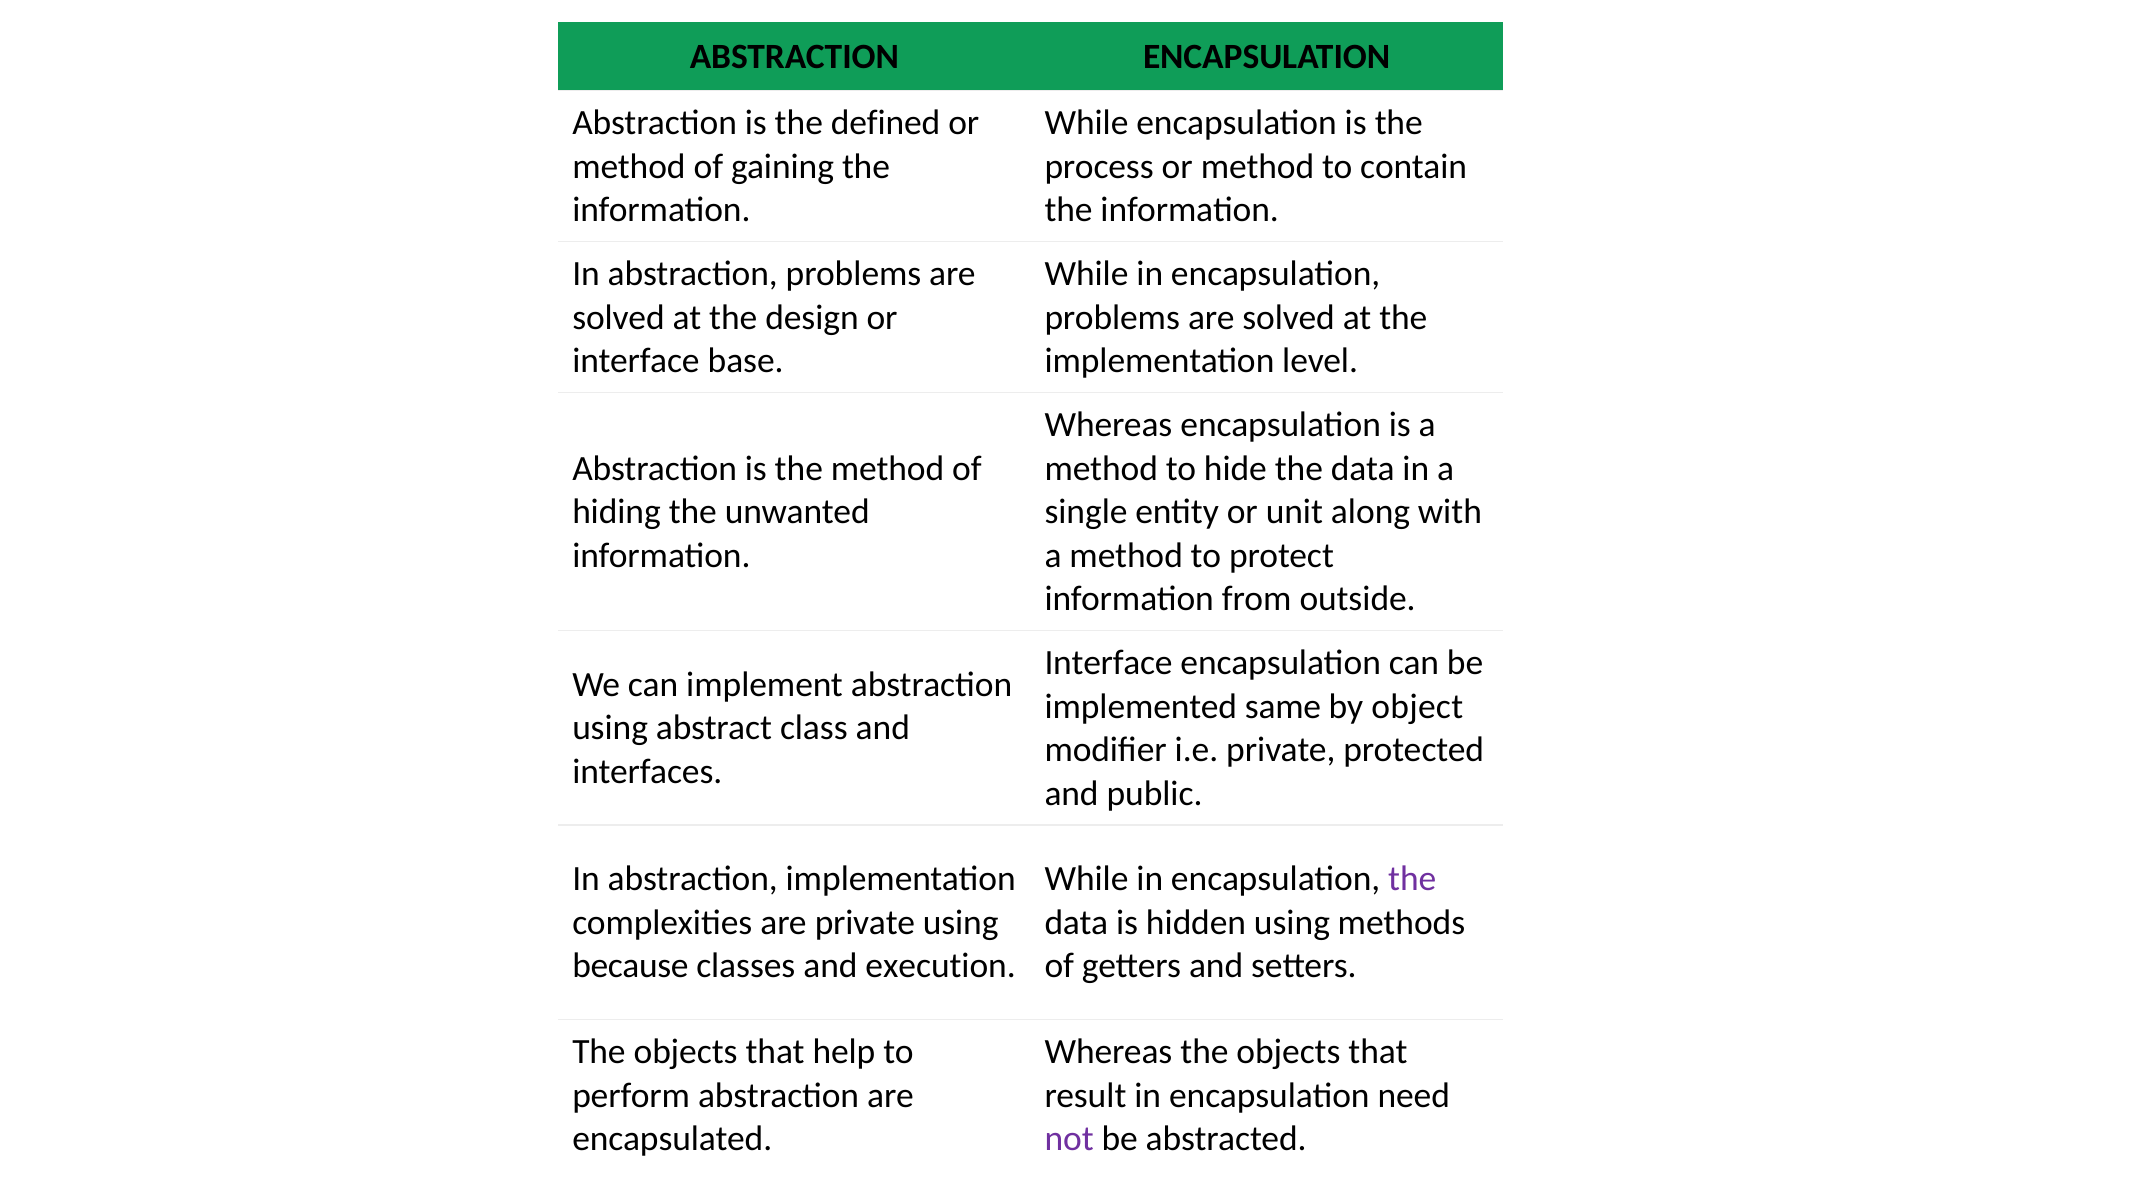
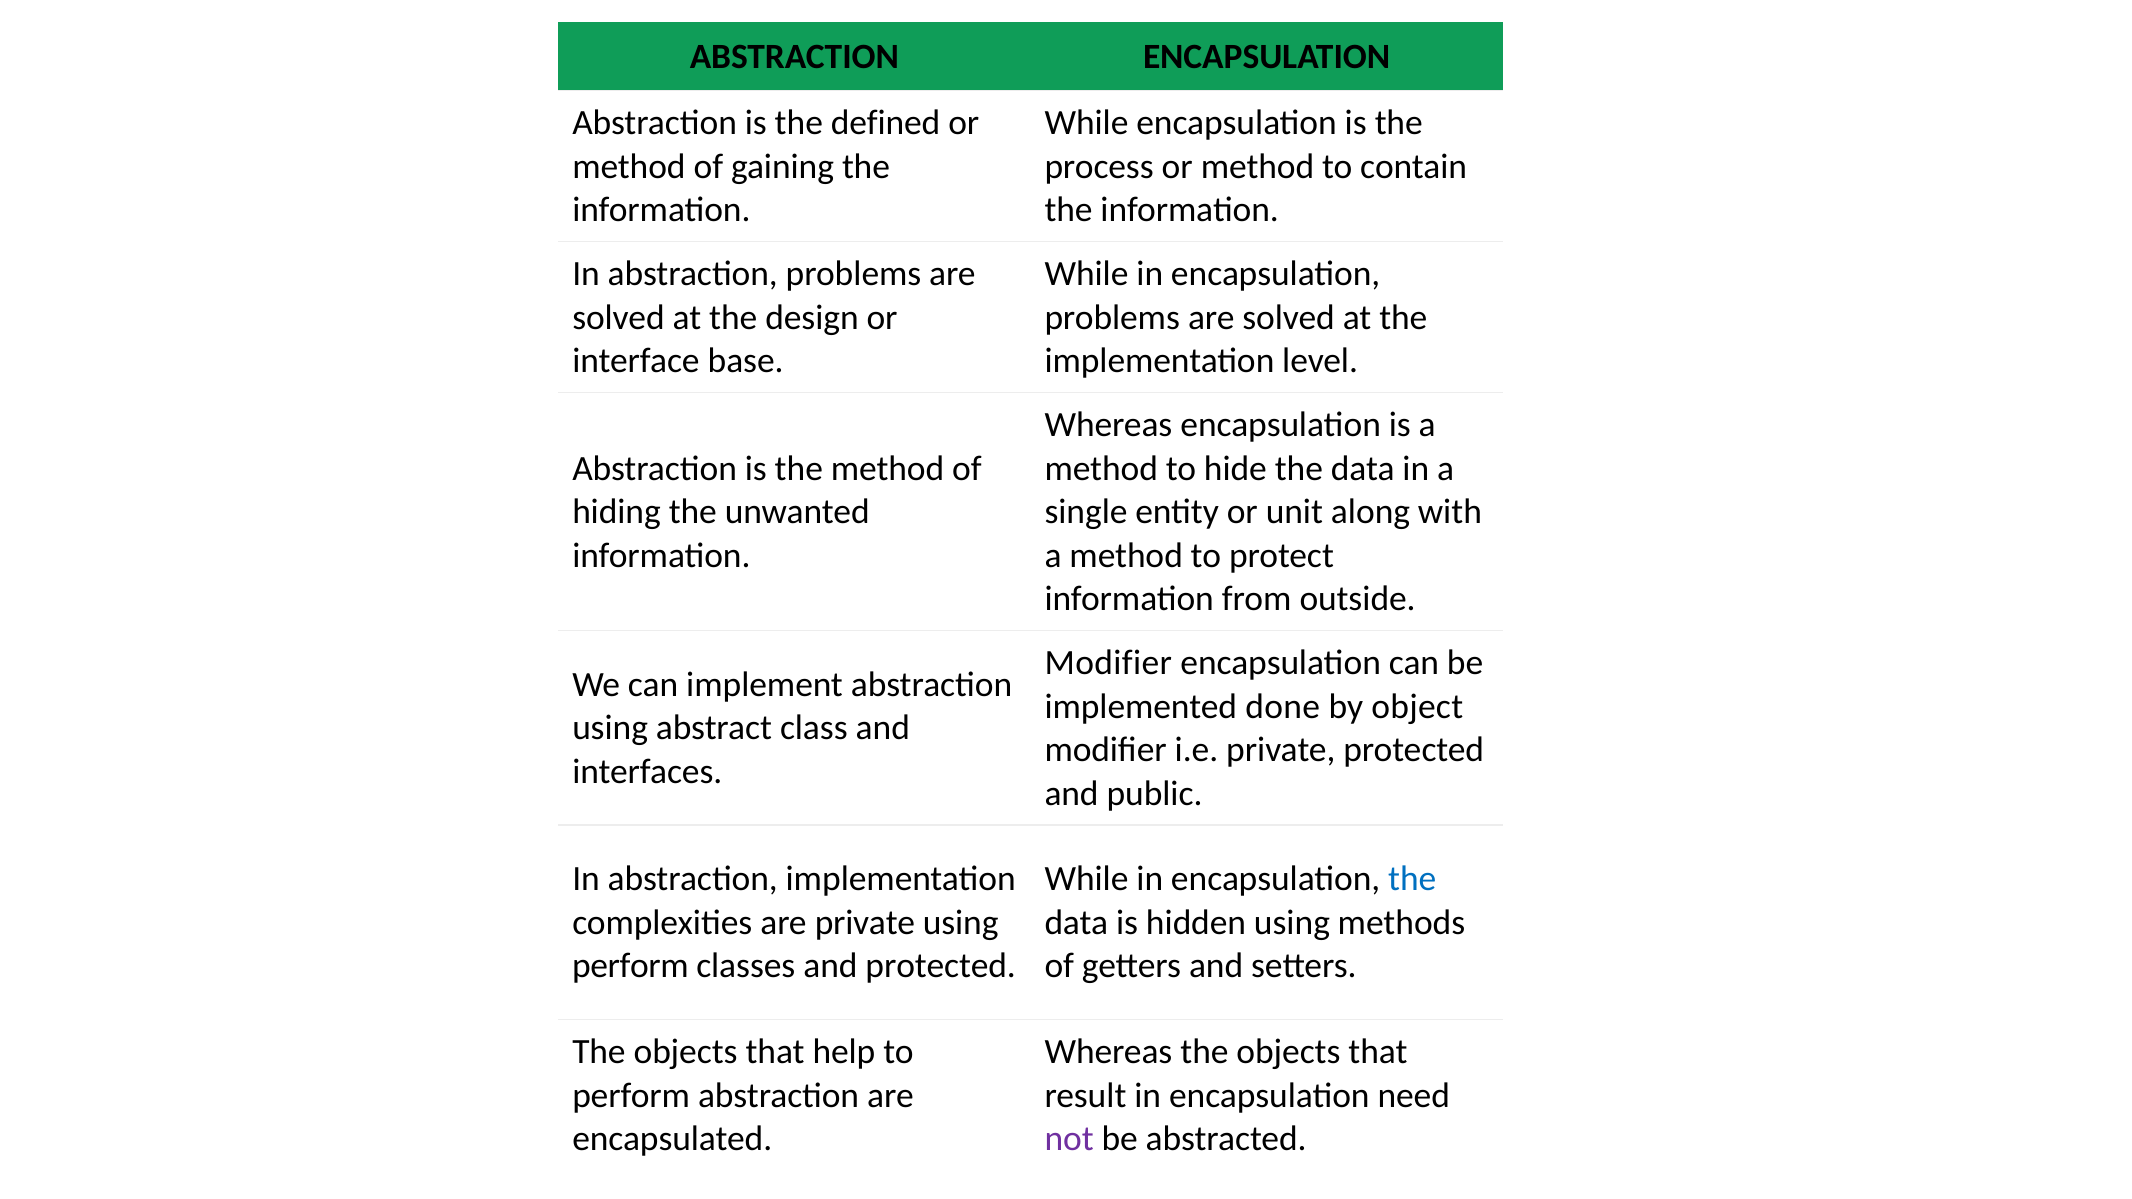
Interface: Interface -> Modifier (1108, 663)
same: same -> done (1283, 707)
the colour: purple -> blue (1412, 879)
because: because -> perform (630, 966)
and execution: execution -> protected (941, 966)
